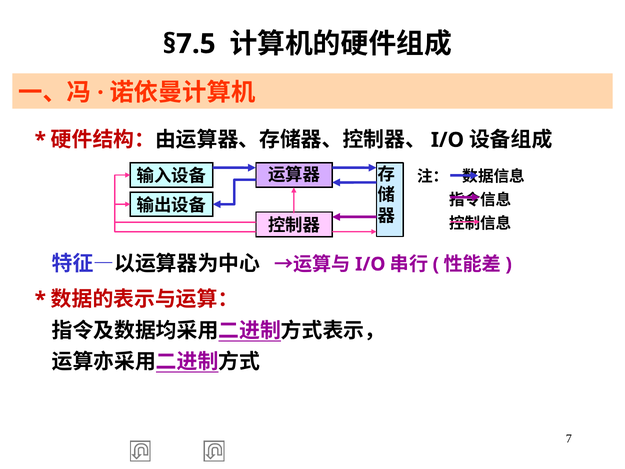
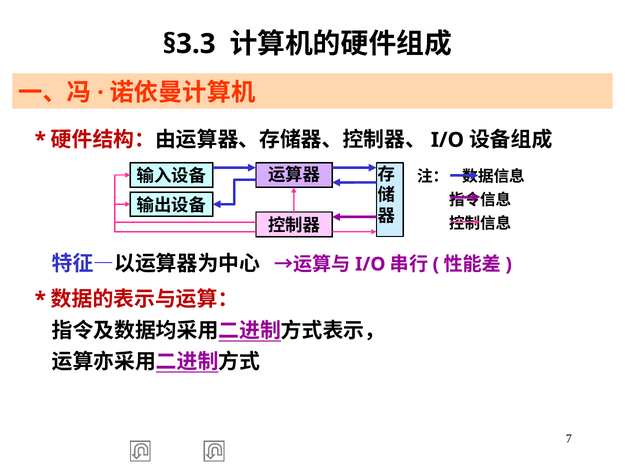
§7.5: §7.5 -> §3.3 (189, 44)
